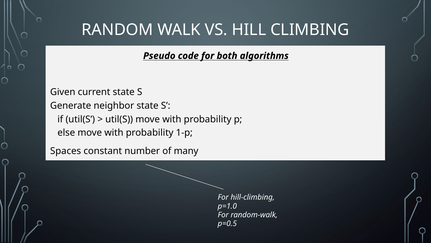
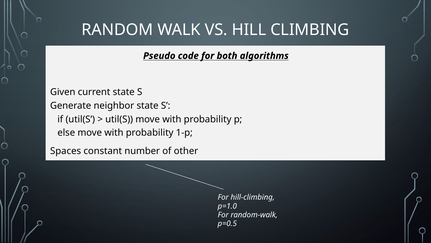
many: many -> other (186, 151)
